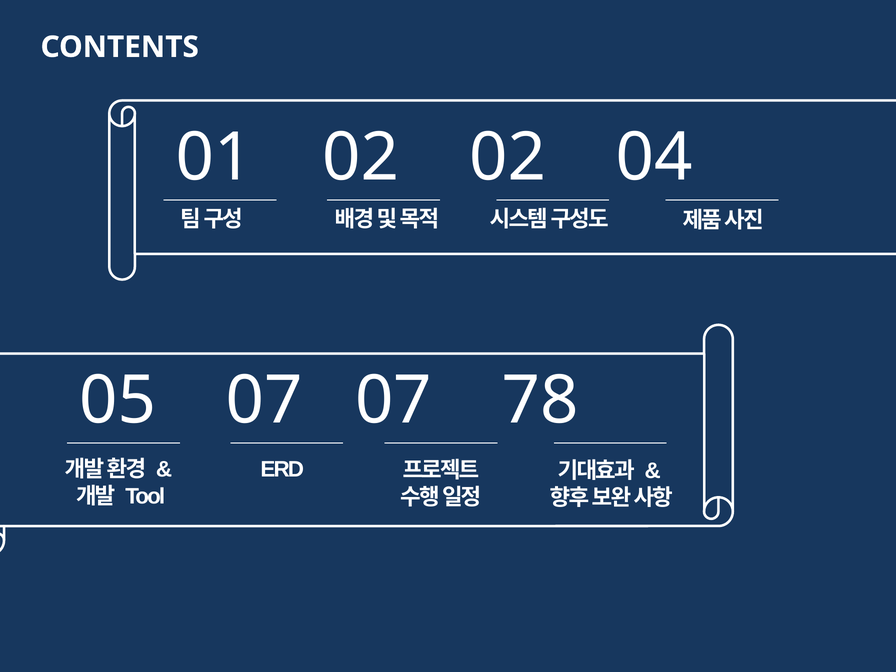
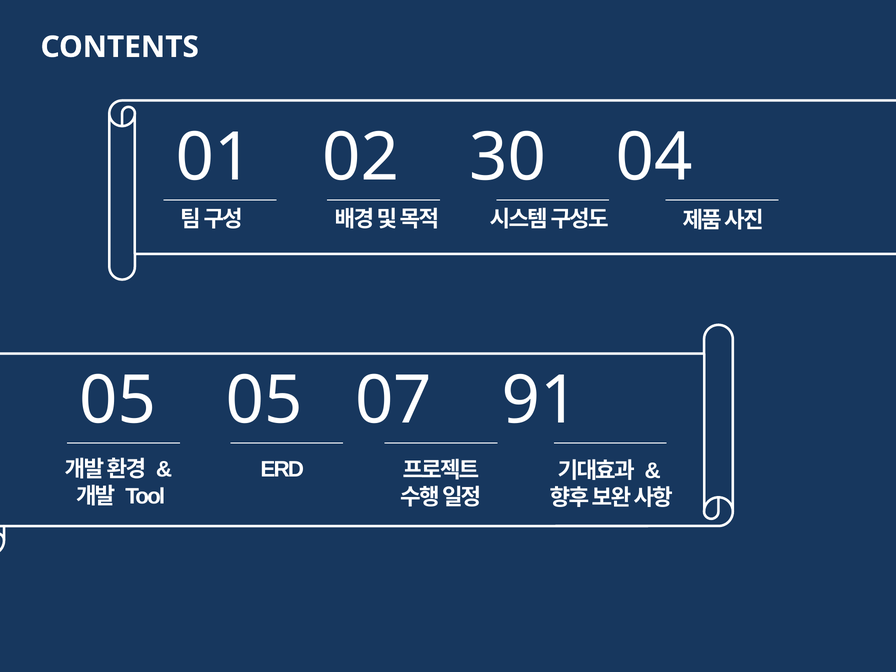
02 02: 02 -> 30 (508, 158)
05 07: 07 -> 05 (264, 401)
78: 78 -> 91 (540, 401)
